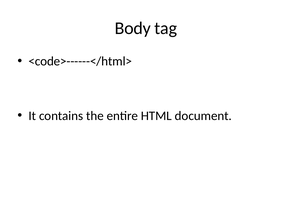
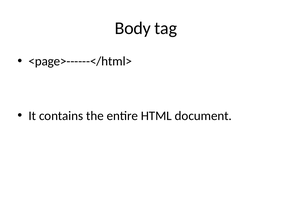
<code>------</html>: <code>------</html> -> <page>------</html> (80, 61)
